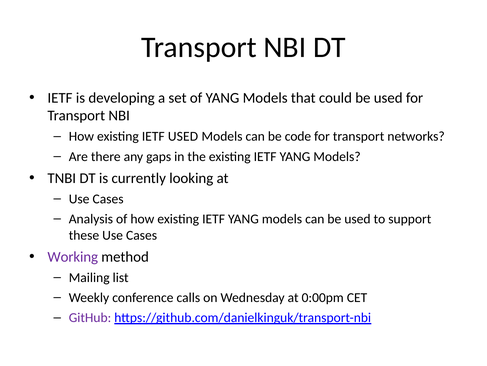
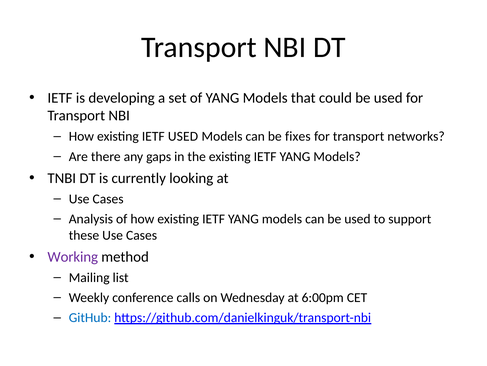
code: code -> fixes (298, 136)
0:00pm: 0:00pm -> 6:00pm (323, 297)
GitHub colour: purple -> blue (90, 317)
